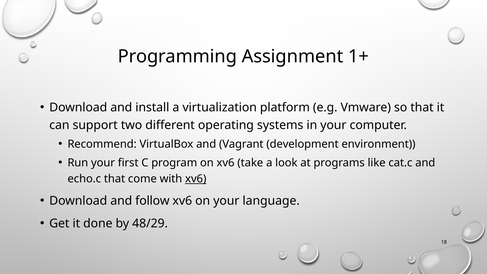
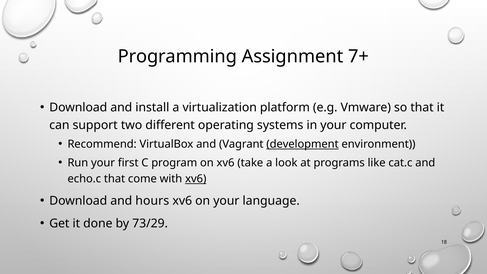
1+: 1+ -> 7+ (359, 56)
development underline: none -> present (302, 144)
follow: follow -> hours (152, 201)
48/29: 48/29 -> 73/29 (150, 223)
